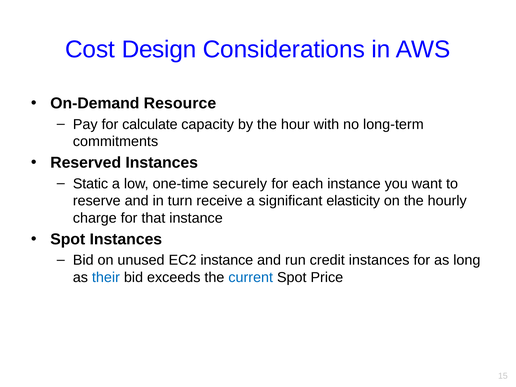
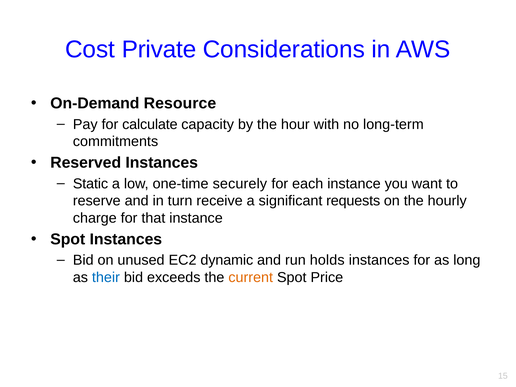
Design: Design -> Private (159, 49)
elasticity: elasticity -> requests (353, 201)
EC2 instance: instance -> dynamic (227, 260)
credit: credit -> holds (327, 260)
current colour: blue -> orange (251, 277)
